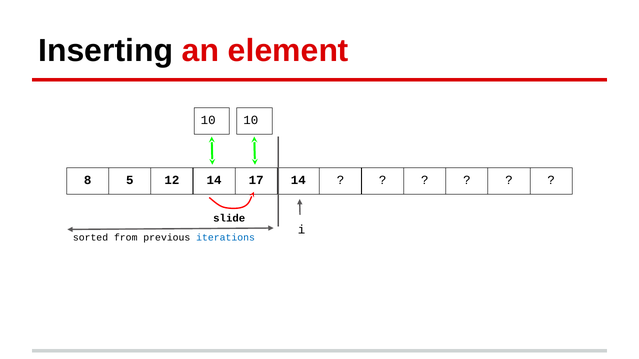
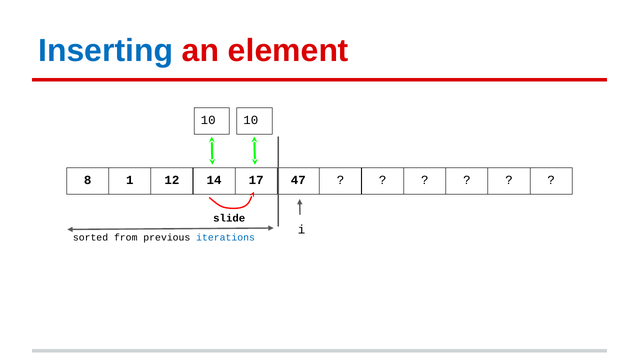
Inserting colour: black -> blue (106, 51)
5: 5 -> 1 (130, 180)
17 14: 14 -> 47 (298, 180)
